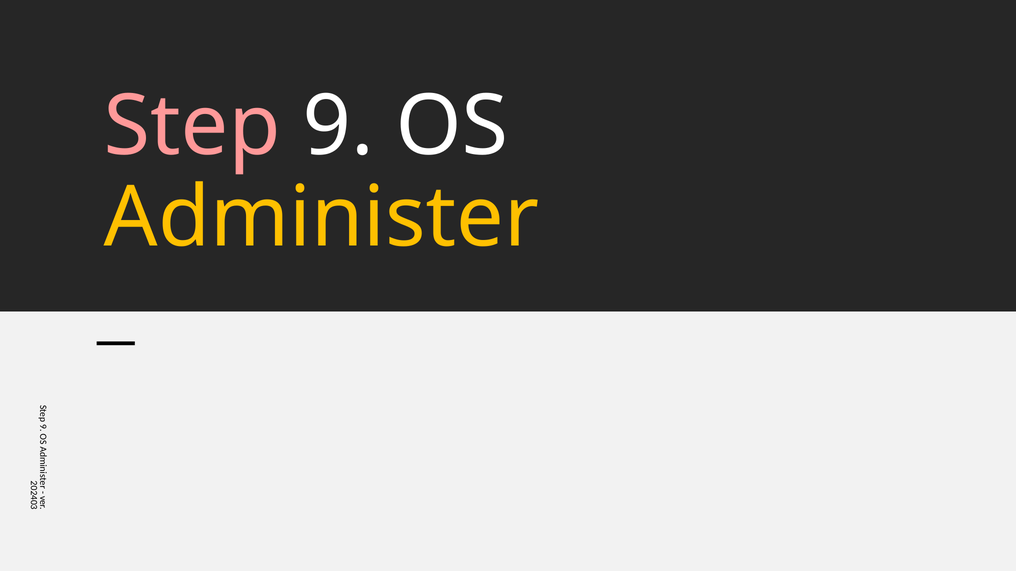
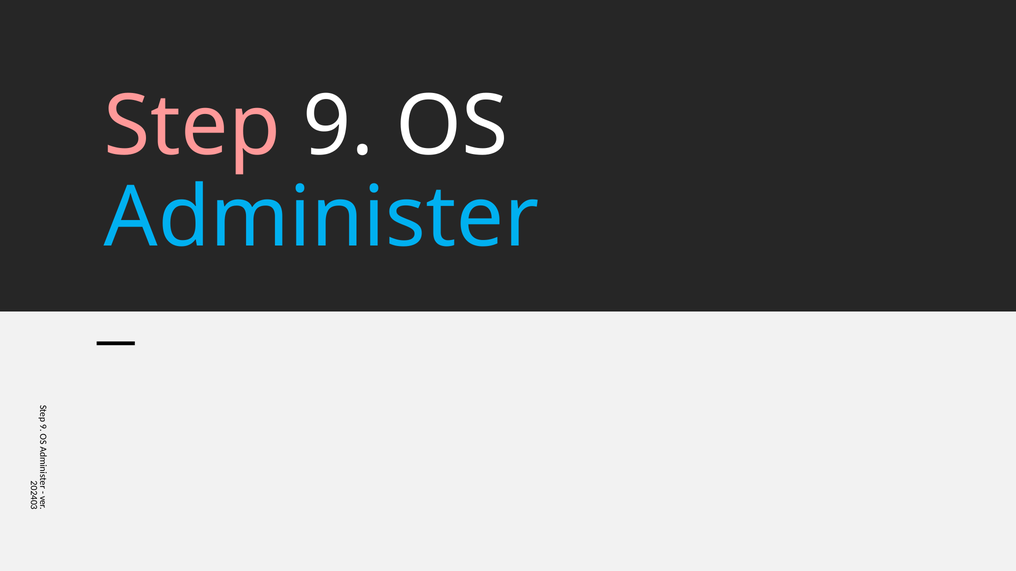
Administer colour: yellow -> light blue (321, 218)
